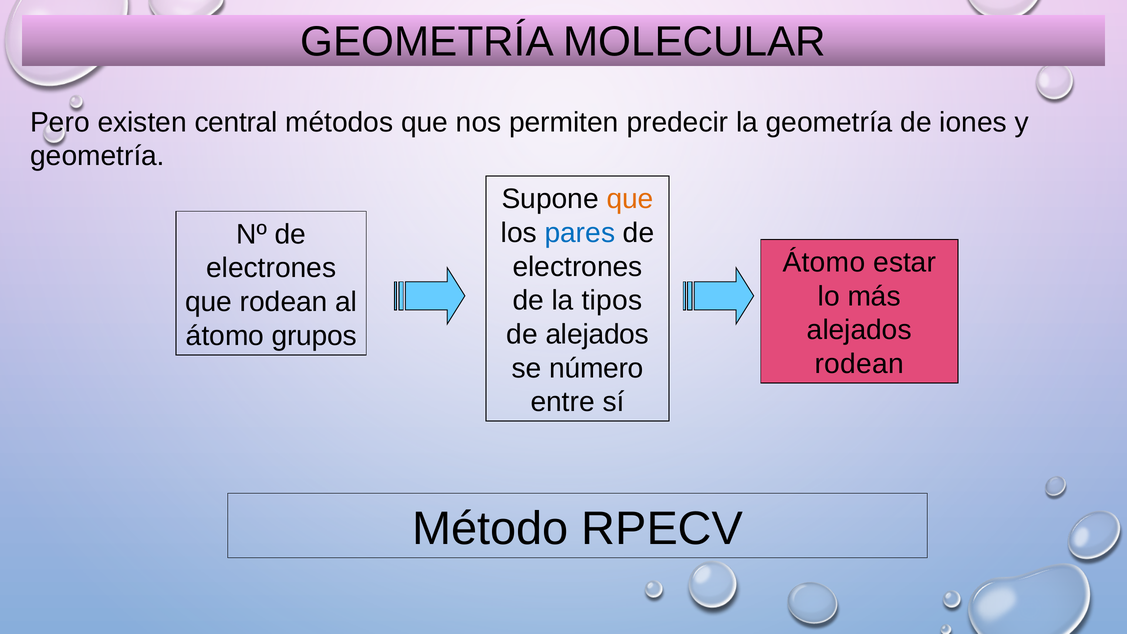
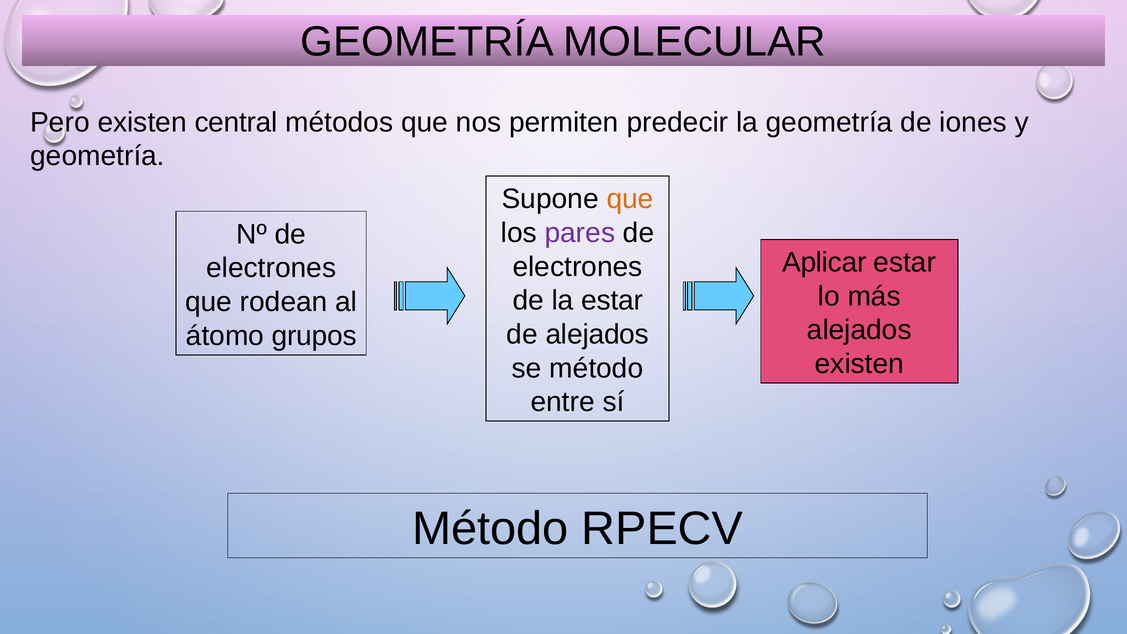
pares colour: blue -> purple (580, 233)
Átomo: Átomo -> Aplicar (824, 263)
la tipos: tipos -> estar (612, 301)
rodean: rodean -> existen (859, 364)
se número: número -> método (596, 368)
